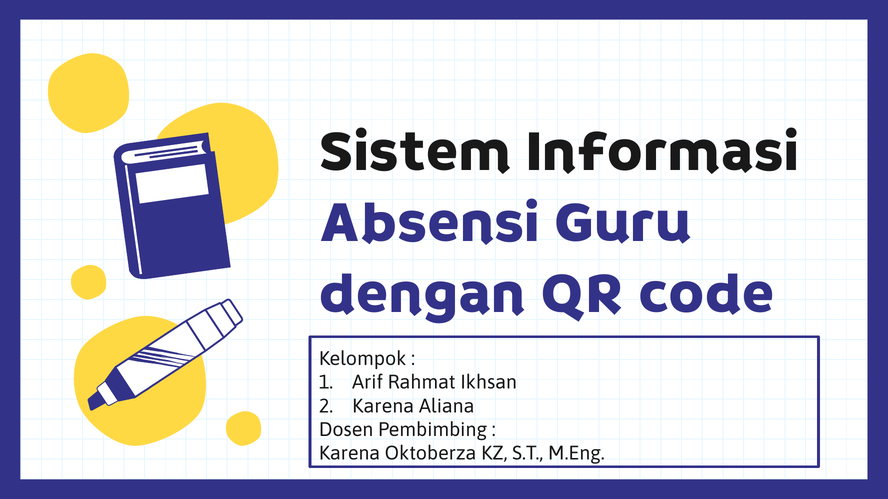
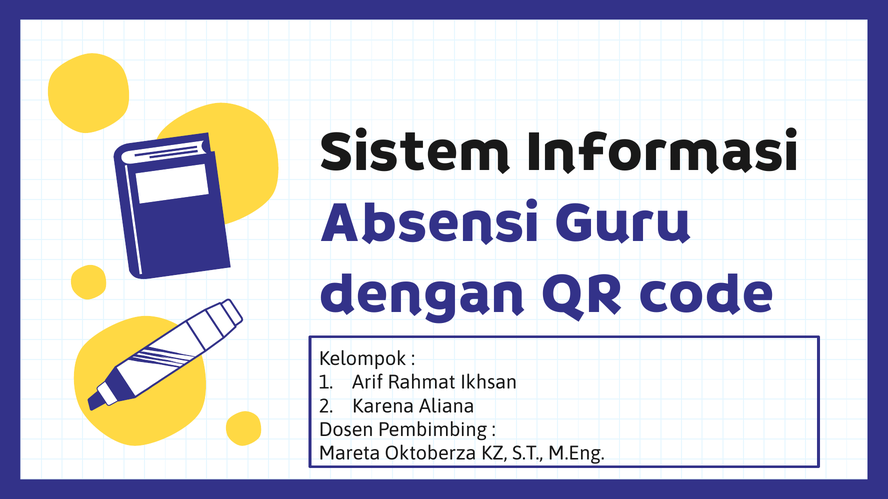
Karena: Karena -> Mareta (349, 454)
